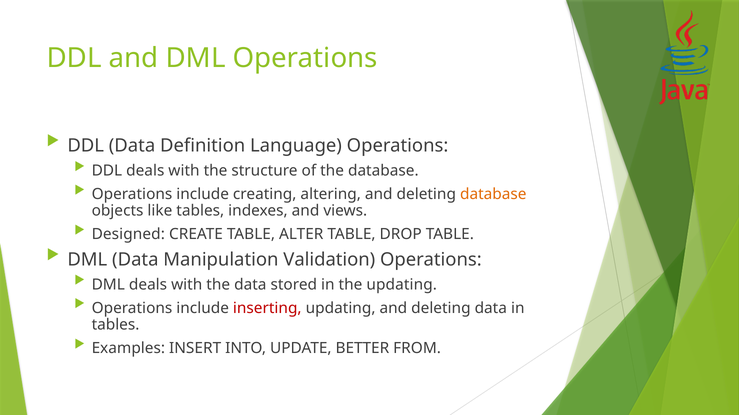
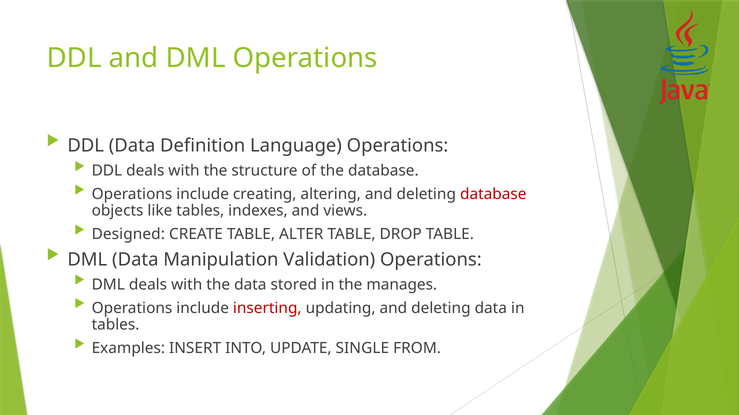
database colour: orange -> red (493, 194)
the updating: updating -> manages (402, 285)
BETTER: BETTER -> SINGLE (362, 349)
